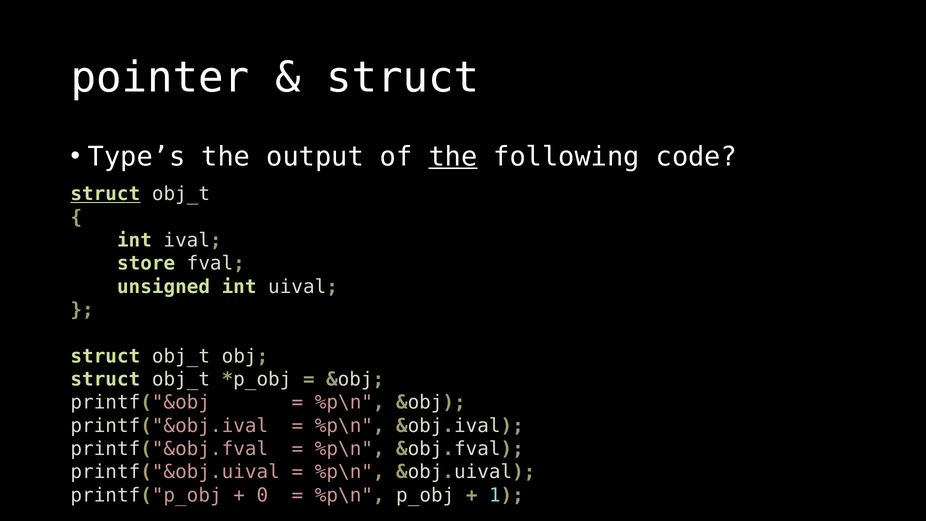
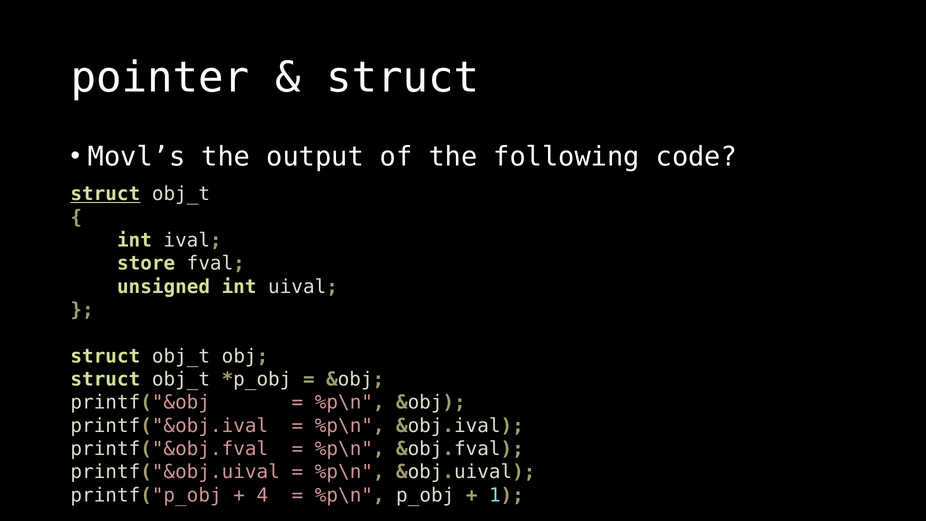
Type’s: Type’s -> Movl’s (137, 157)
the underline: present -> none (453, 157)
0: 0 -> 4 (262, 495)
